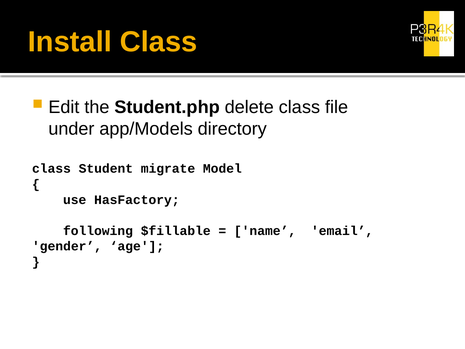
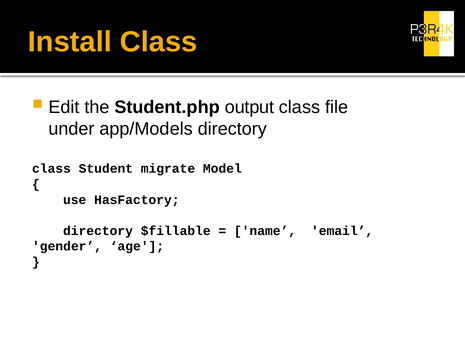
delete: delete -> output (249, 107)
following: following -> directory (98, 231)
